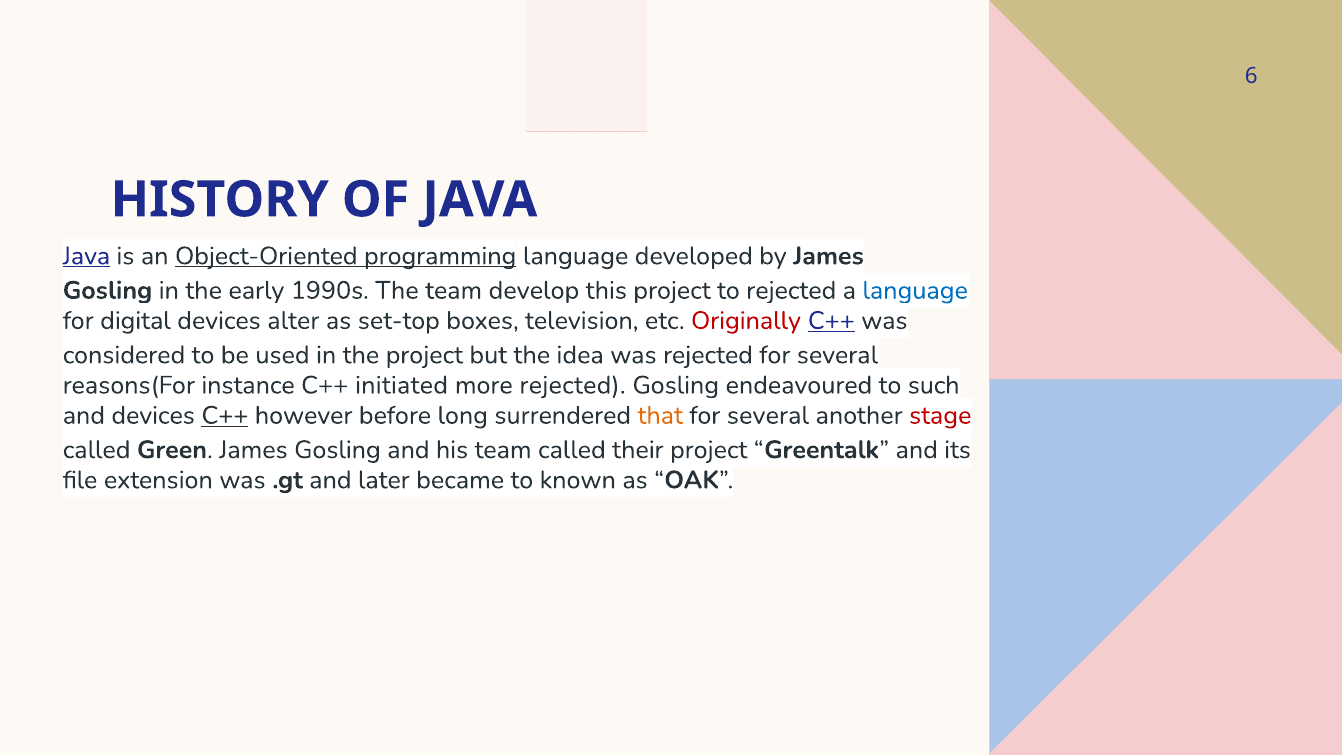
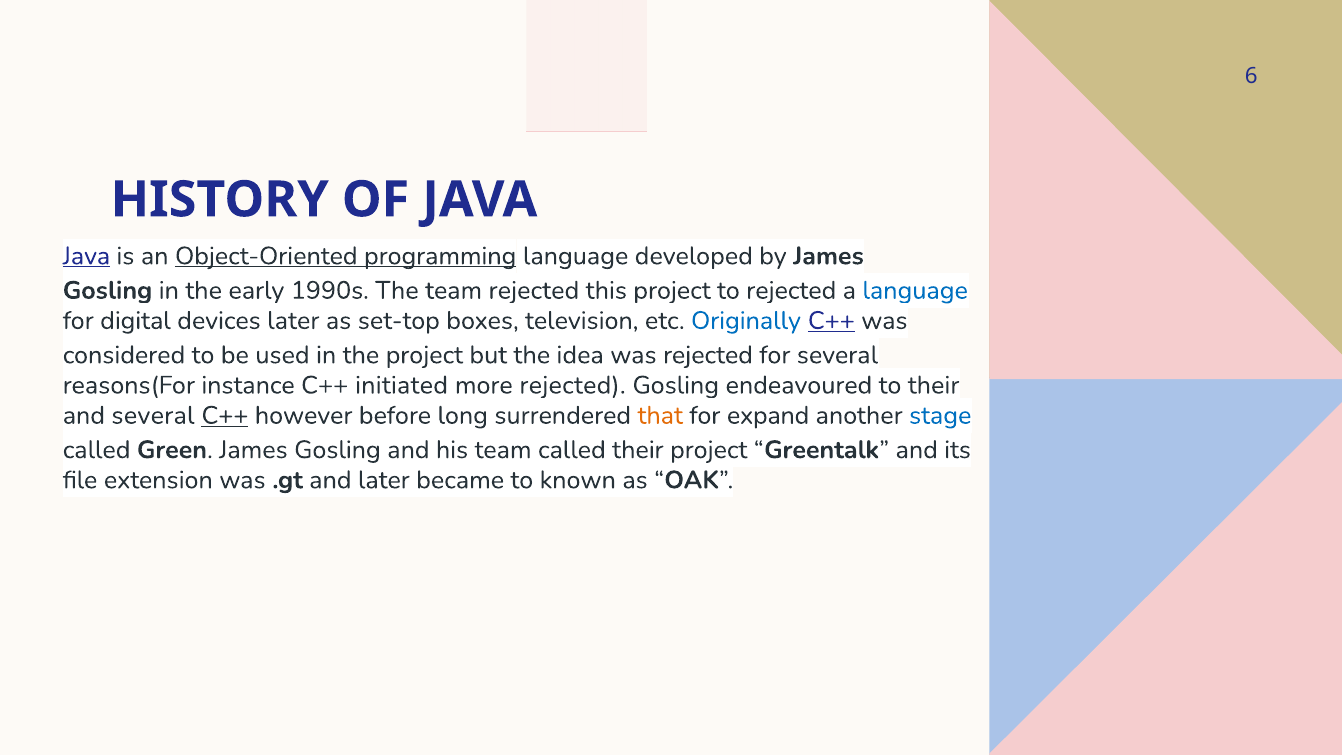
team develop: develop -> rejected (534, 290)
devices alter: alter -> later (293, 321)
Originally colour: red -> blue (746, 321)
to such: such -> their (934, 385)
and devices: devices -> several (153, 415)
several: several -> expand (768, 415)
stage colour: red -> blue (940, 415)
